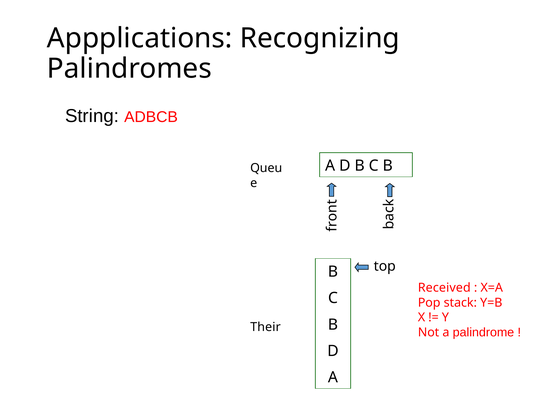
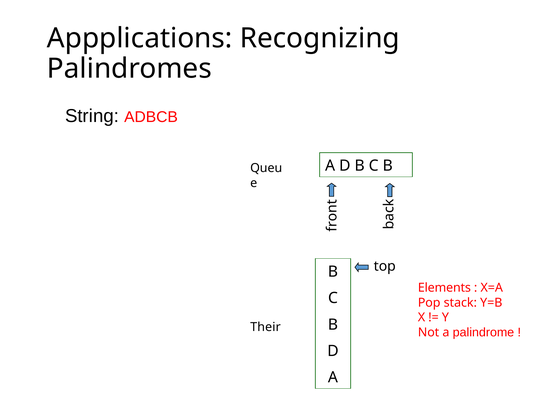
Received: Received -> Elements (444, 288)
